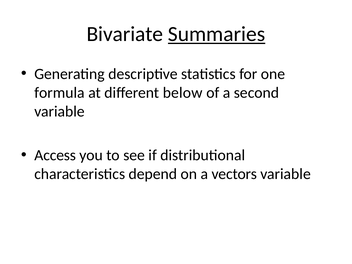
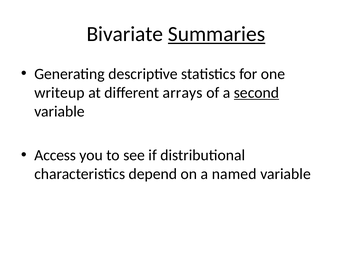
formula: formula -> writeup (59, 93)
below: below -> arrays (183, 93)
second underline: none -> present (256, 93)
vectors: vectors -> named (234, 174)
